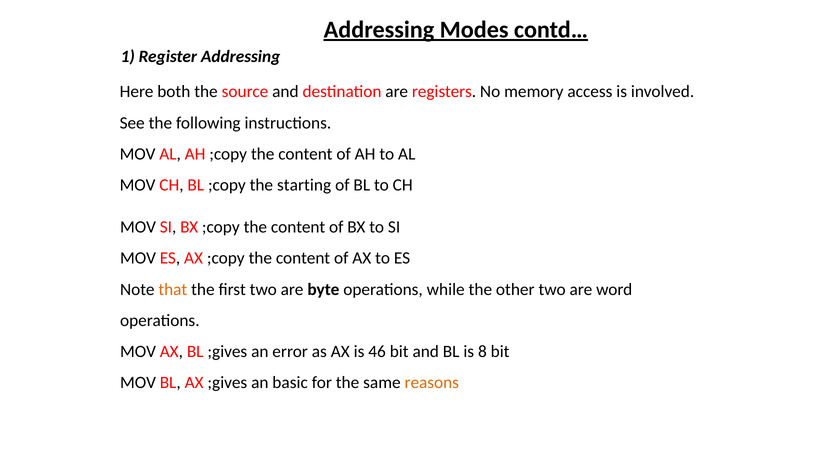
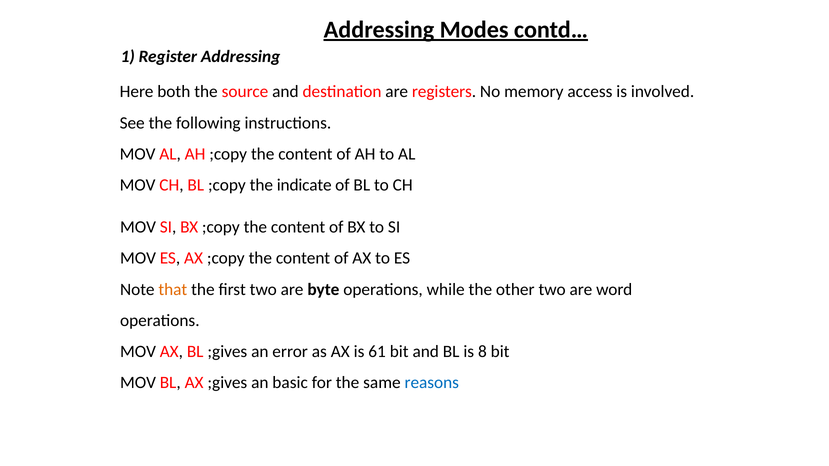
starting: starting -> indicate (304, 185)
46: 46 -> 61 (377, 352)
reasons colour: orange -> blue (432, 383)
